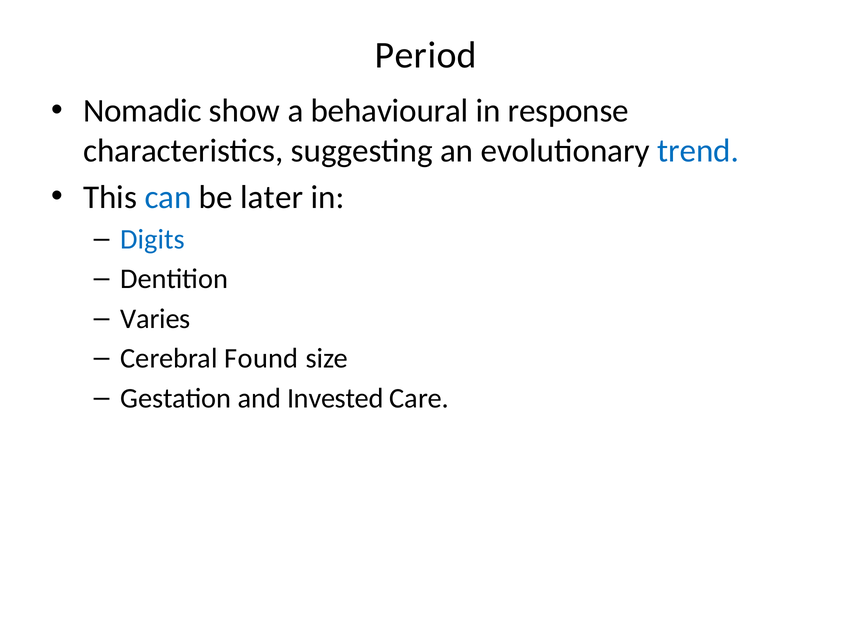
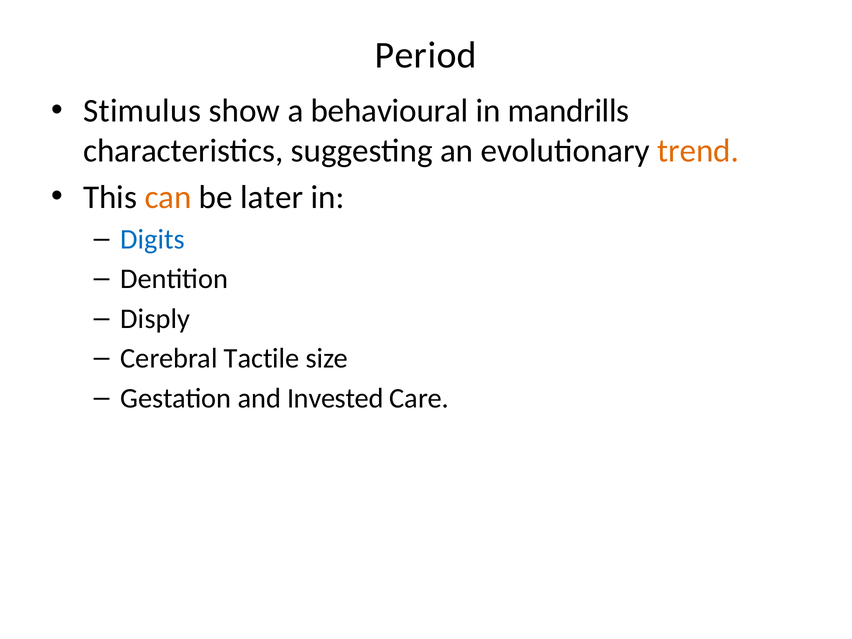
Nomadic: Nomadic -> Stimulus (142, 111)
response: response -> mandrills (568, 111)
trend colour: blue -> orange (698, 151)
can colour: blue -> orange (168, 197)
Varies: Varies -> Disply (155, 319)
Found: Found -> Tactile (262, 359)
